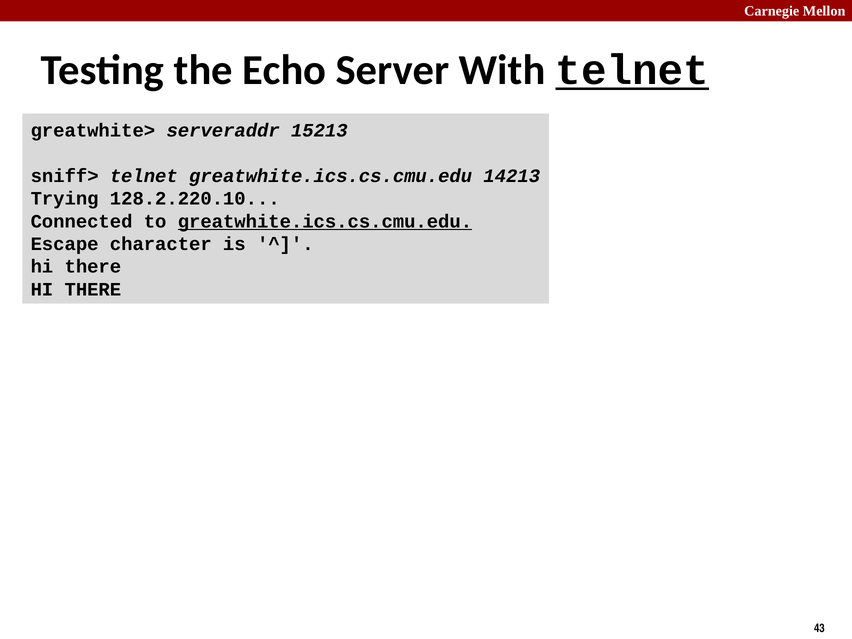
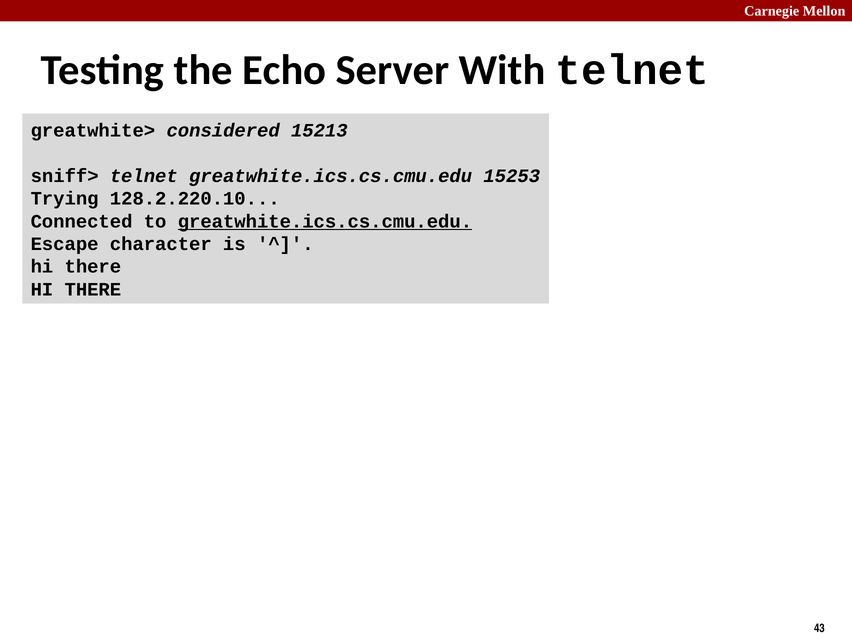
telnet underline: present -> none (632, 70)
serveraddr: serveraddr -> considered (223, 130)
14213: 14213 -> 15253 (512, 176)
